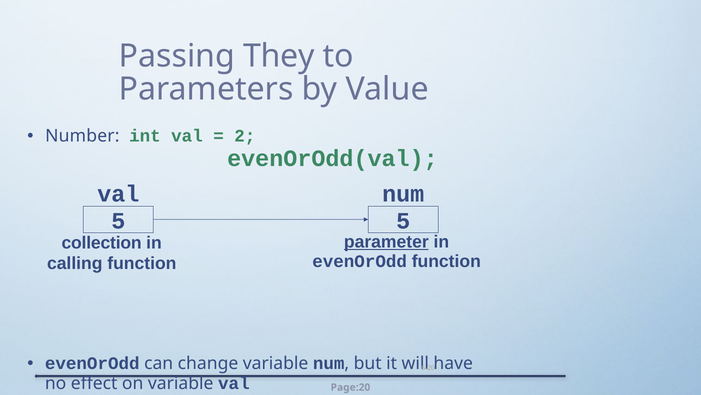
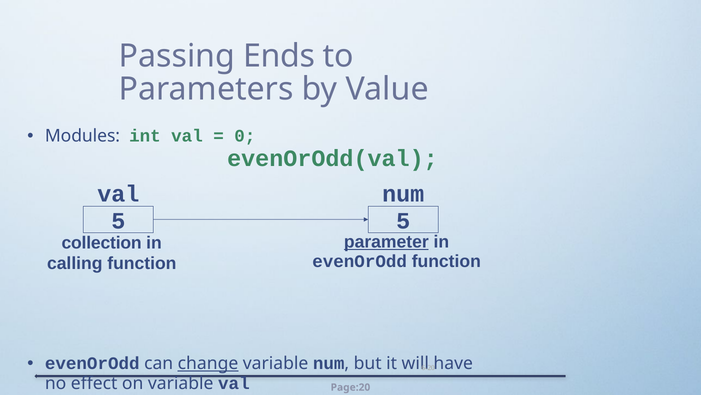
They: They -> Ends (279, 56)
Number: Number -> Modules (82, 136)
2: 2 -> 0 (245, 136)
change underline: none -> present (208, 363)
